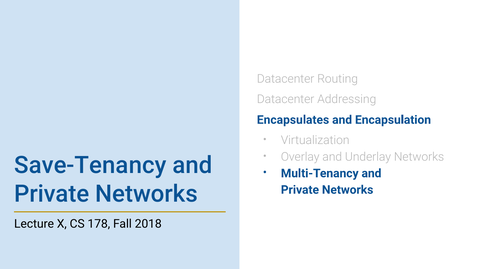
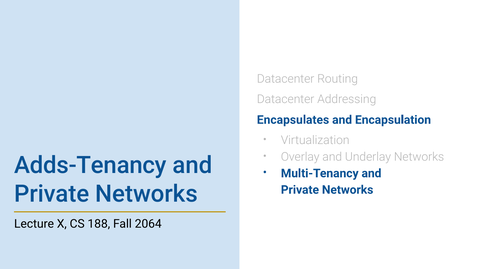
Save-Tenancy: Save-Tenancy -> Adds-Tenancy (90, 165)
178: 178 -> 188 (99, 224)
2018: 2018 -> 2064 (148, 224)
